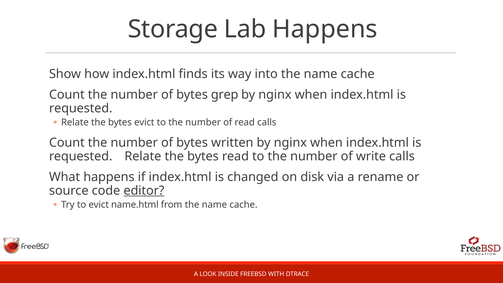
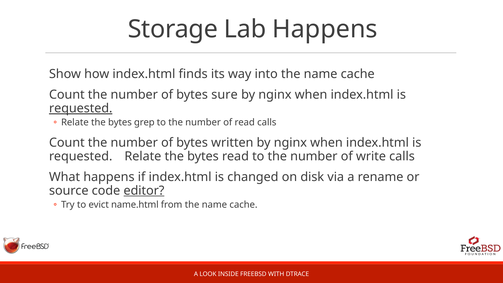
grep: grep -> sure (225, 95)
requested underline: none -> present (81, 108)
bytes evict: evict -> grep (144, 122)
